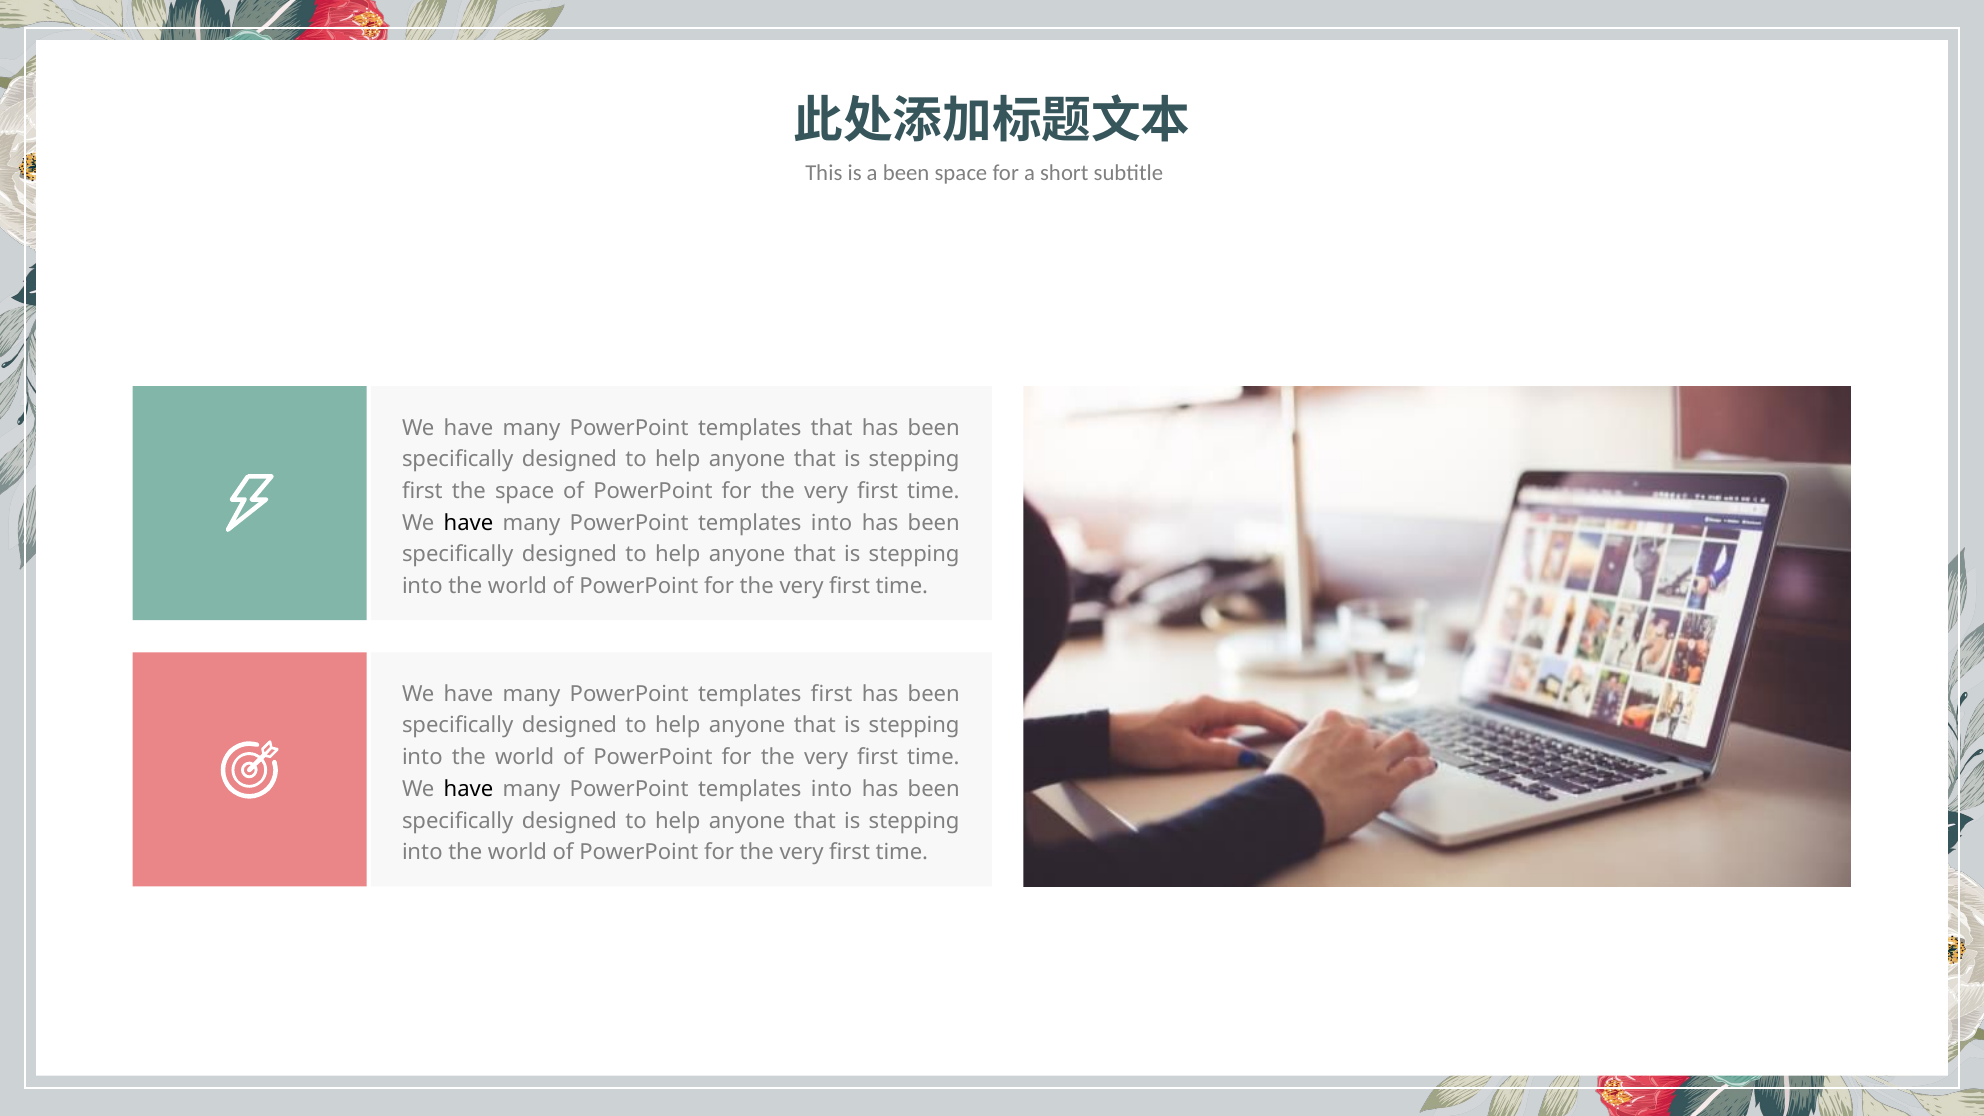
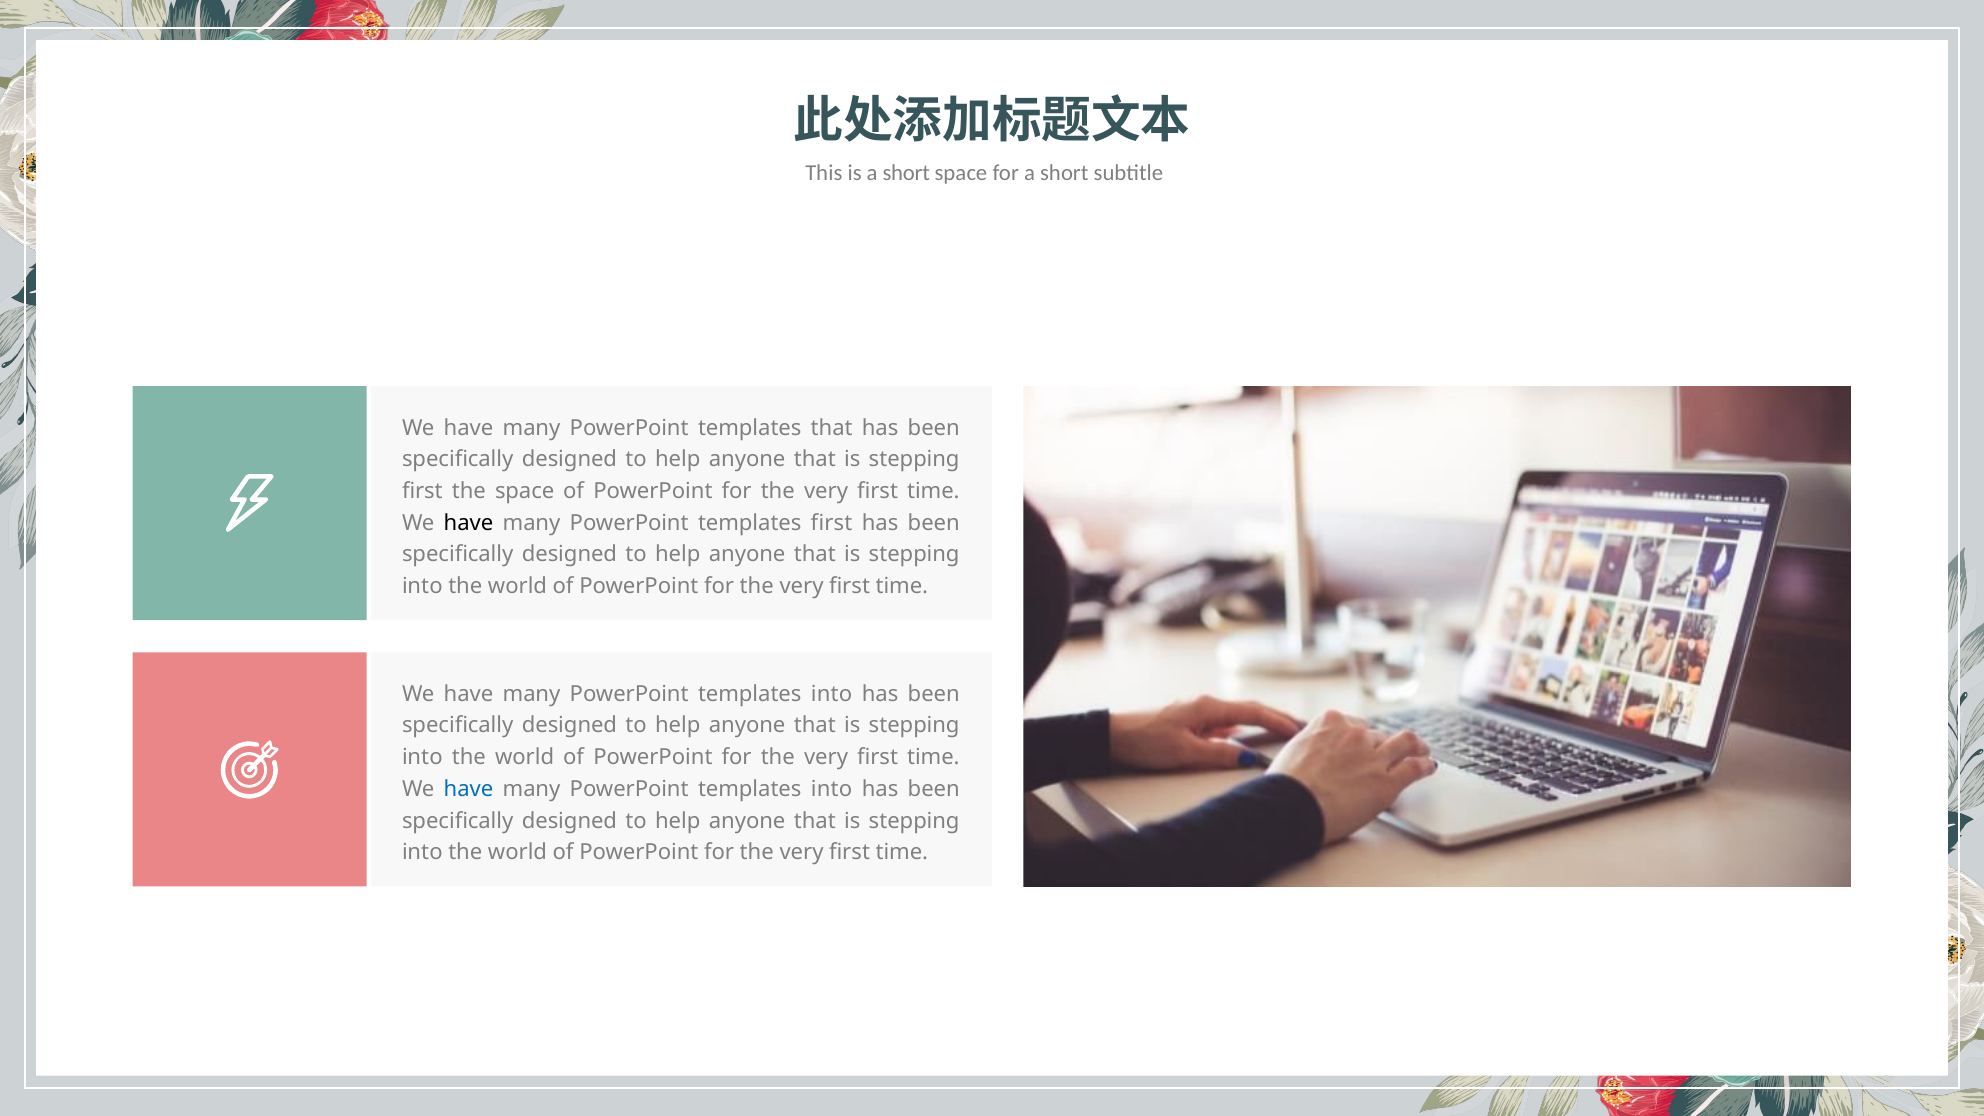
is a been: been -> short (906, 173)
into: into -> first (832, 523)
first: first -> into (832, 694)
have colour: black -> blue (469, 789)
